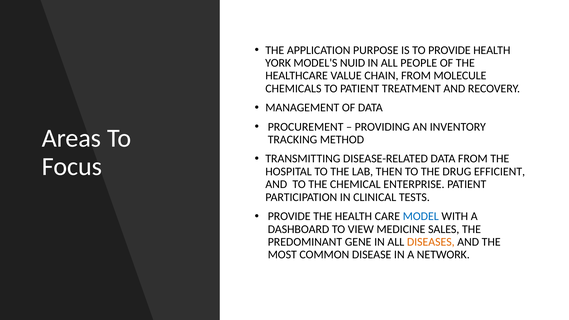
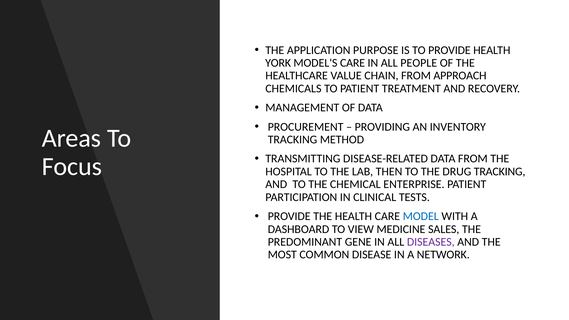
MODEL'S NUID: NUID -> CARE (353, 63)
MOLECULE: MOLECULE -> APPROACH (460, 76)
DRUG EFFICIENT: EFFICIENT -> TRACKING (500, 172)
DISEASES colour: orange -> purple (431, 242)
